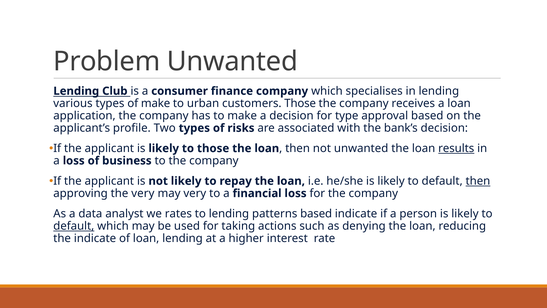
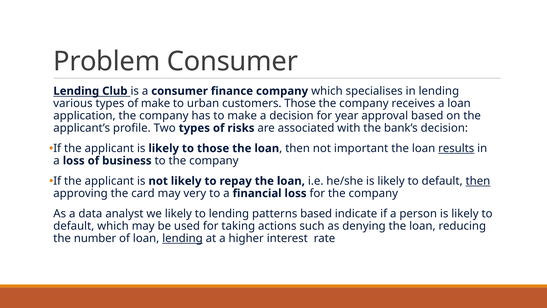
Problem Unwanted: Unwanted -> Consumer (232, 61)
type: type -> year (347, 116)
not unwanted: unwanted -> important (361, 148)
the very: very -> card (143, 193)
we rates: rates -> likely (178, 213)
default underline: present -> none (74, 226)
the indicate: indicate -> number (95, 238)
lending underline: none -> present (182, 238)
